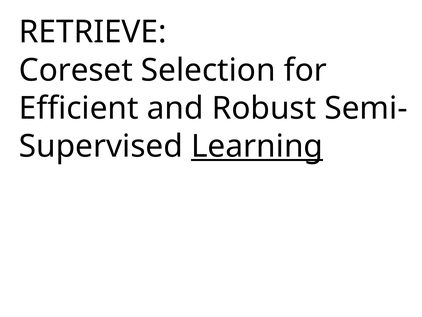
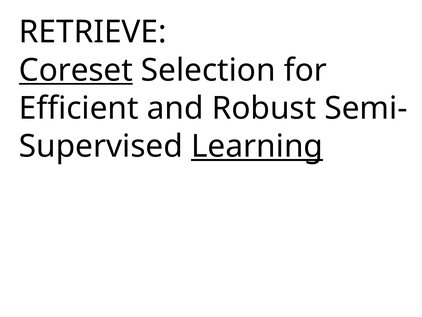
Coreset underline: none -> present (76, 70)
